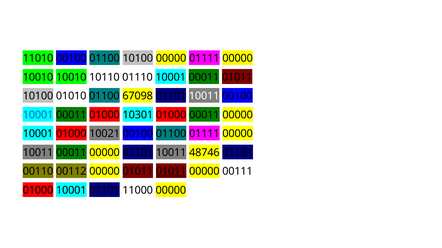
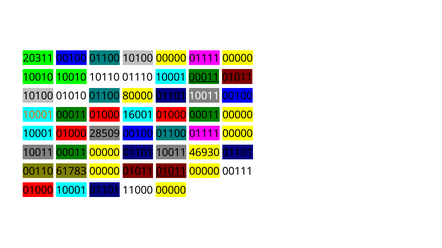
11010: 11010 -> 20311 (38, 58)
00011 underline: none -> present (204, 77)
67098: 67098 -> 80000 (138, 96)
10001 colour: blue -> orange (38, 115)
10301: 10301 -> 16001 (138, 115)
10021: 10021 -> 28509 (105, 134)
48746: 48746 -> 46930 (204, 153)
00112: 00112 -> 61783 (71, 172)
